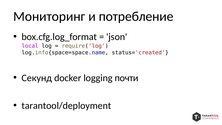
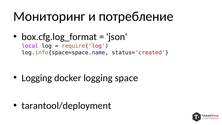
Секунд: Секунд -> Logging (37, 78)
почти: почти -> space (126, 78)
